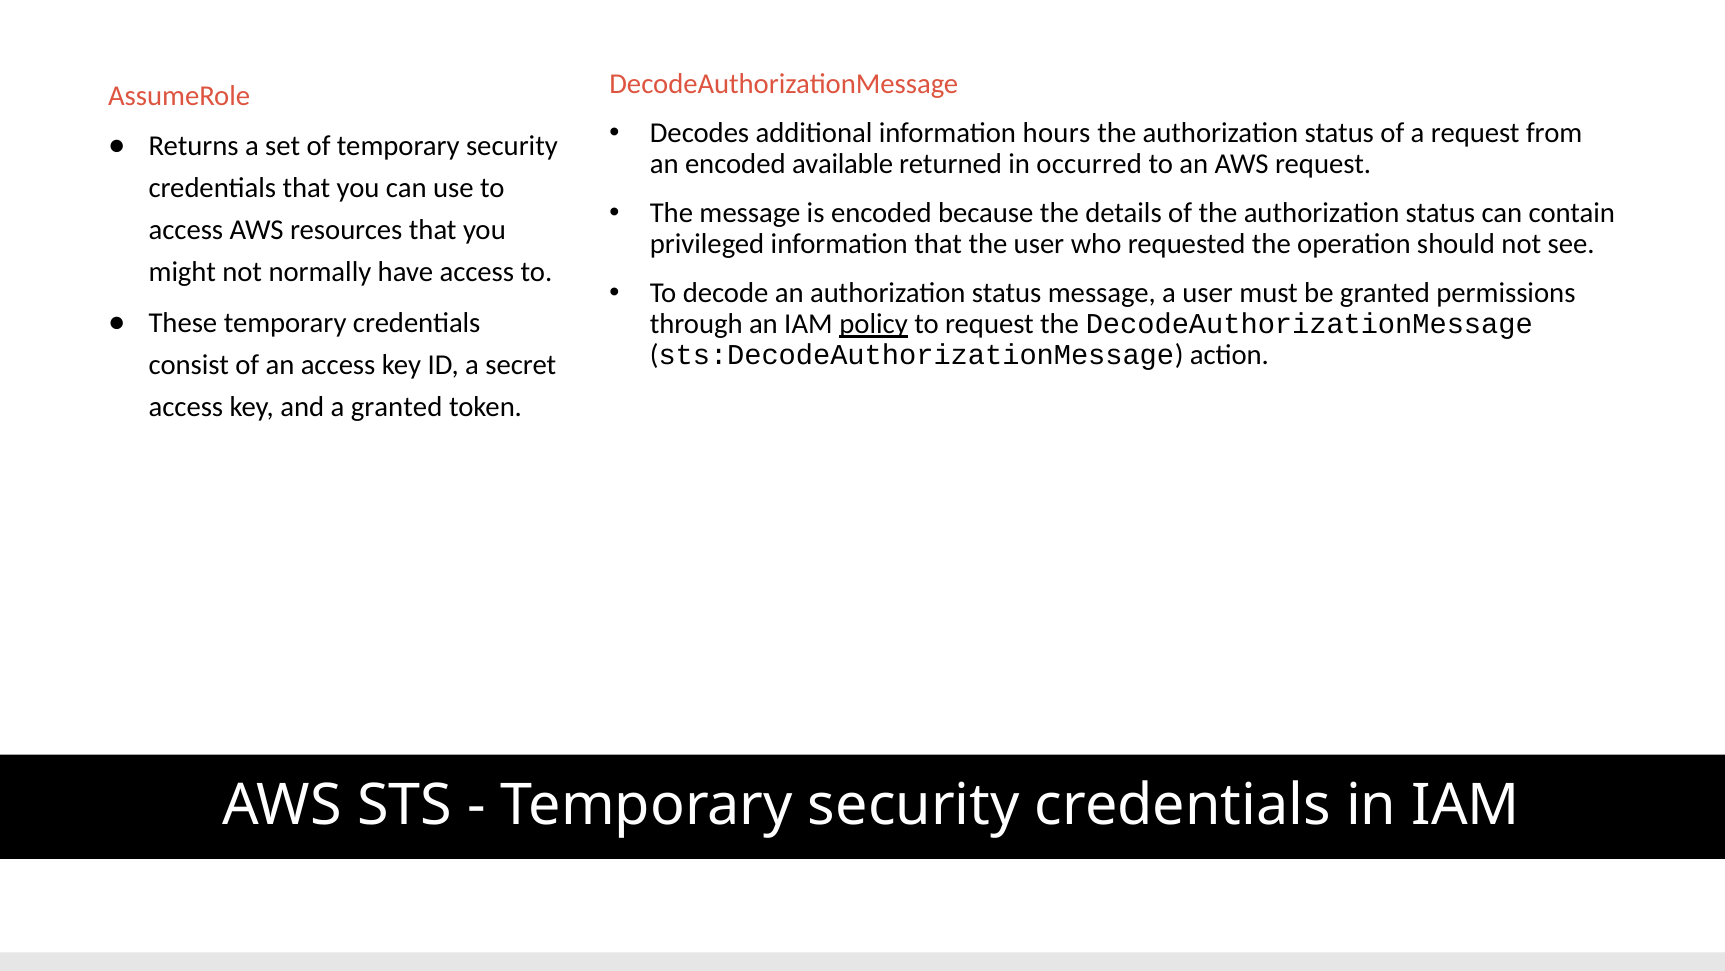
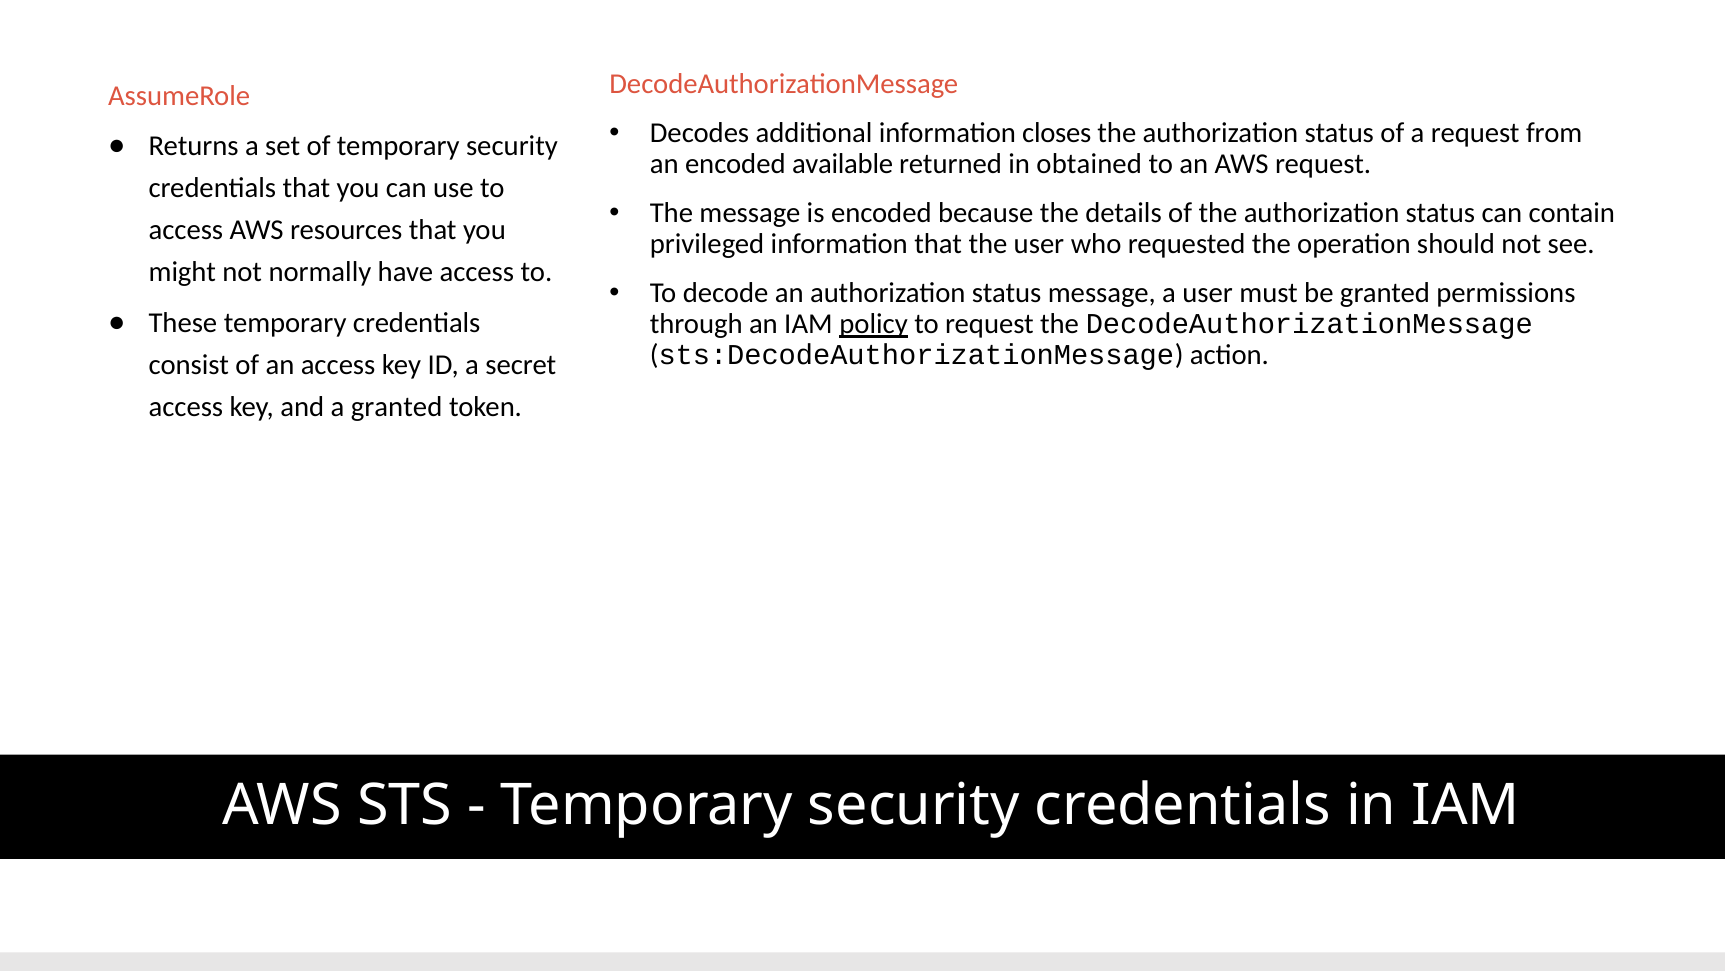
hours: hours -> closes (1057, 133)
occurred: occurred -> obtained (1089, 164)
